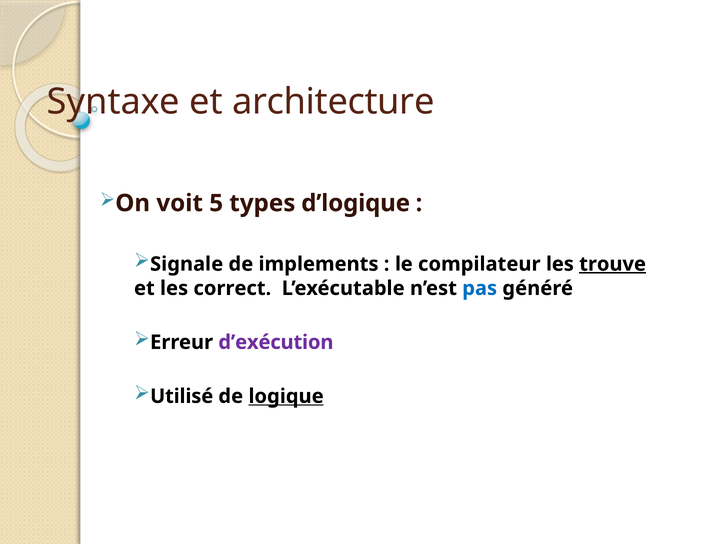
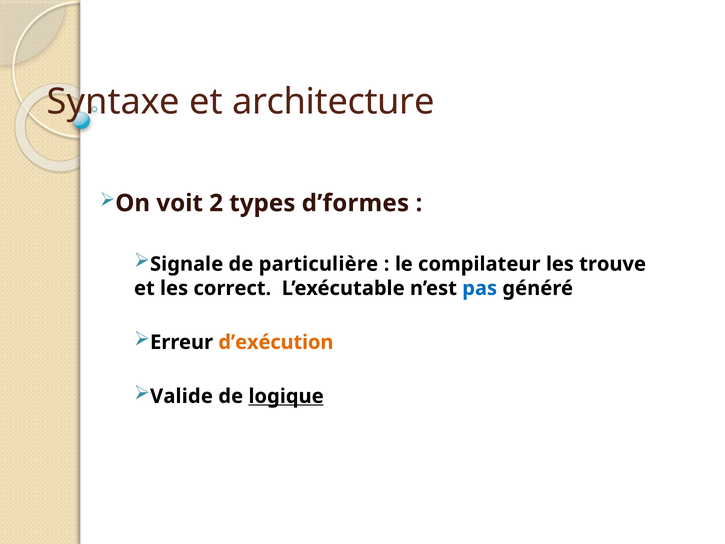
5: 5 -> 2 (216, 203)
d’logique: d’logique -> d’formes (355, 203)
implements: implements -> particulière (318, 264)
trouve underline: present -> none (613, 264)
d’exécution colour: purple -> orange (276, 342)
Utilisé: Utilisé -> Valide (181, 396)
